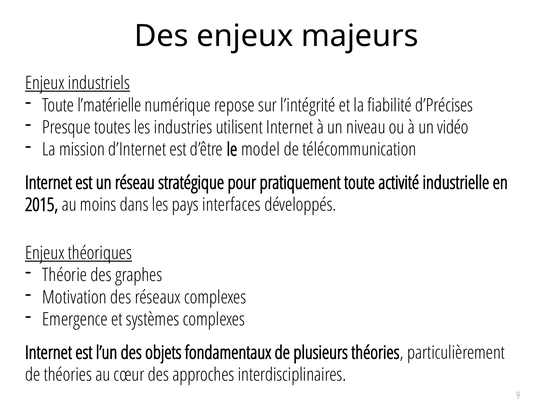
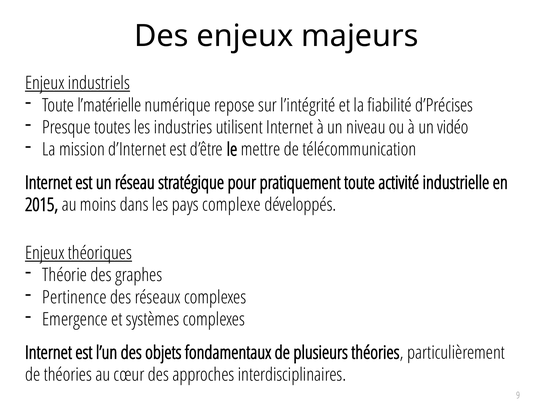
model: model -> mettre (261, 149)
interfaces: interfaces -> complexe (231, 205)
Motivation: Motivation -> Pertinence (75, 297)
